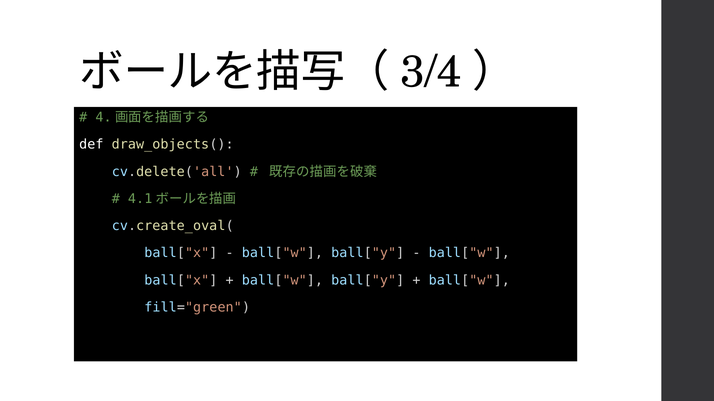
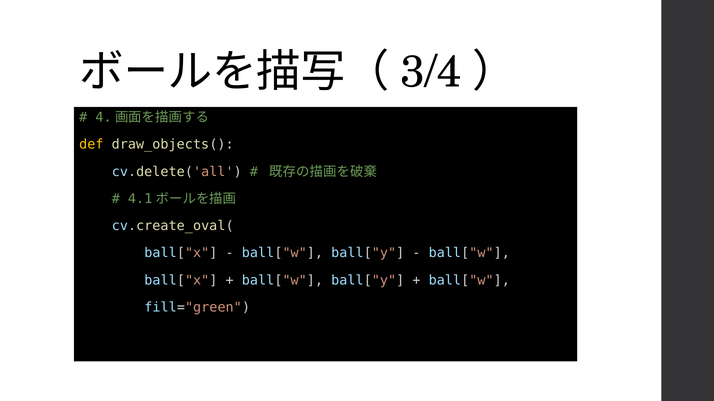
def colour: white -> yellow (91, 145)
